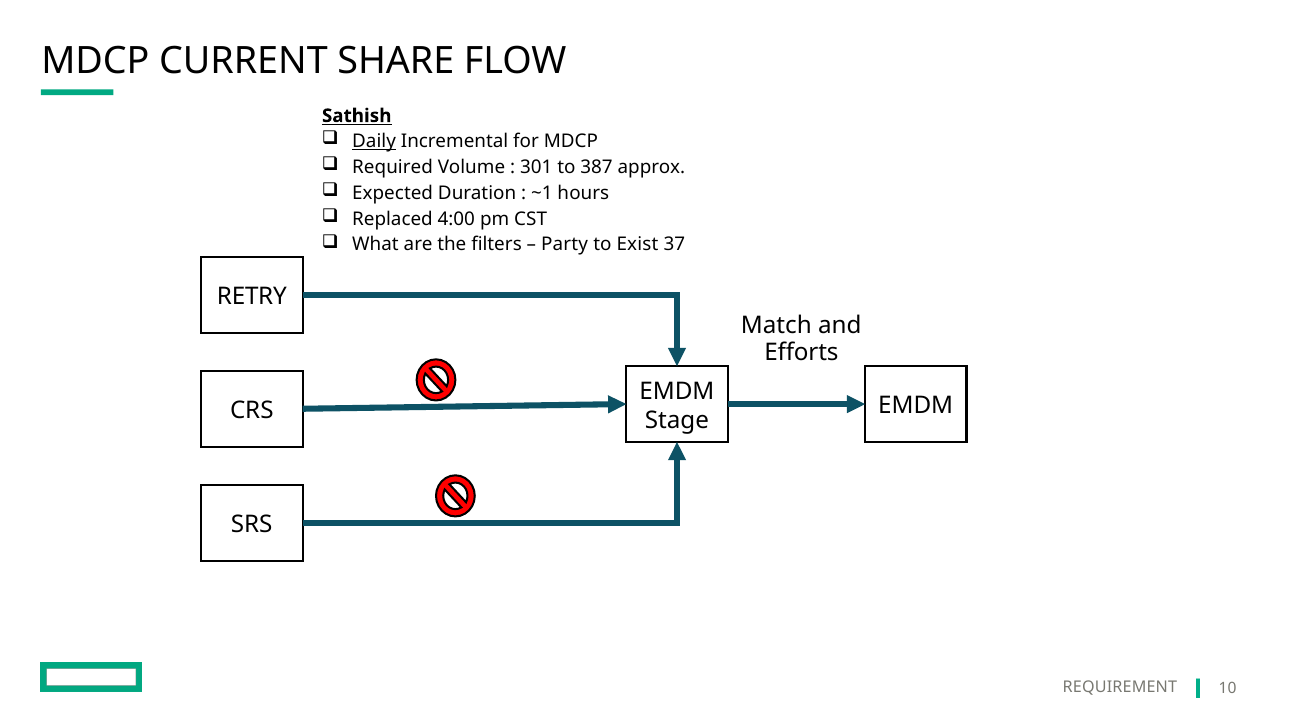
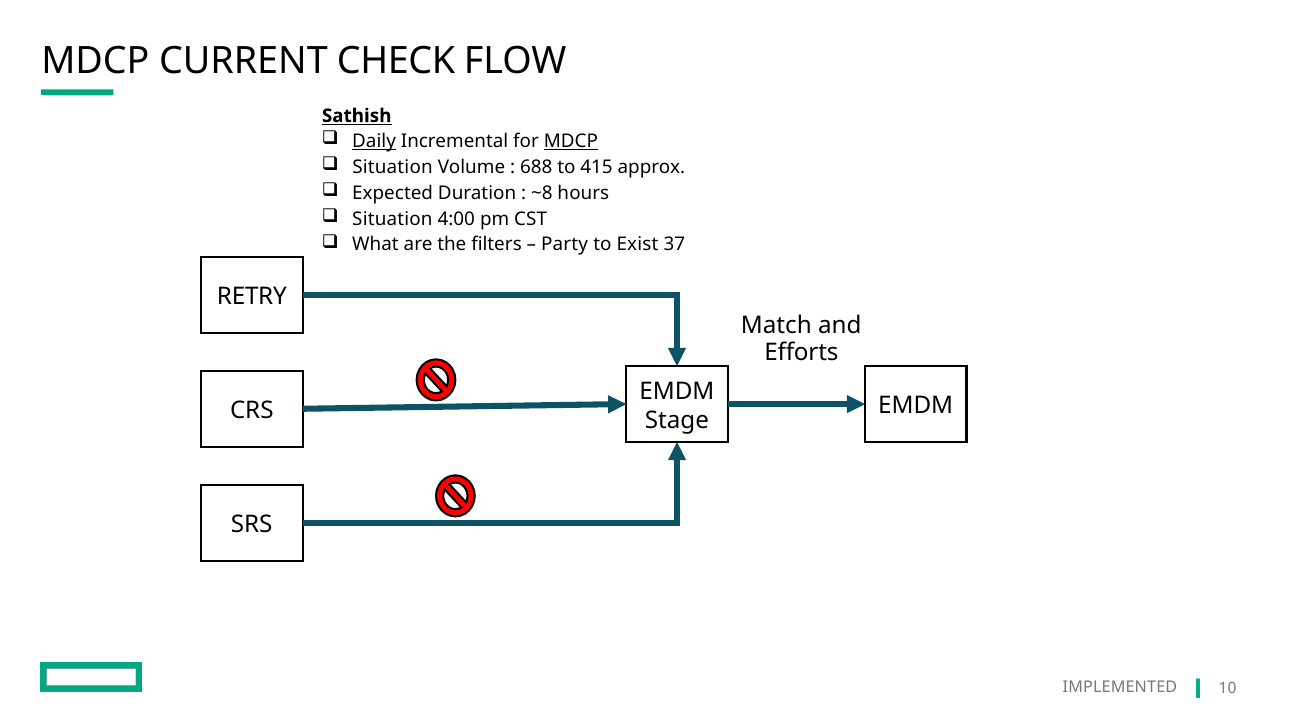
SHARE: SHARE -> CHECK (396, 61)
MDCP underline: none -> present (571, 141)
Required: Required -> Situation (393, 167)
301: 301 -> 688 (536, 167)
387: 387 -> 415 (597, 167)
~1: ~1 -> ~8 (542, 193)
Replaced: Replaced -> Situation (392, 219)
REQUIREMENT: REQUIREMENT -> IMPLEMENTED (1120, 687)
